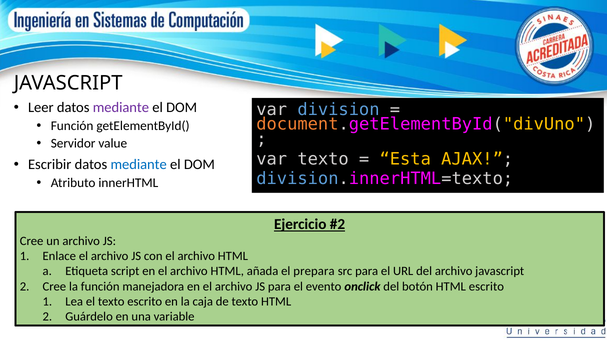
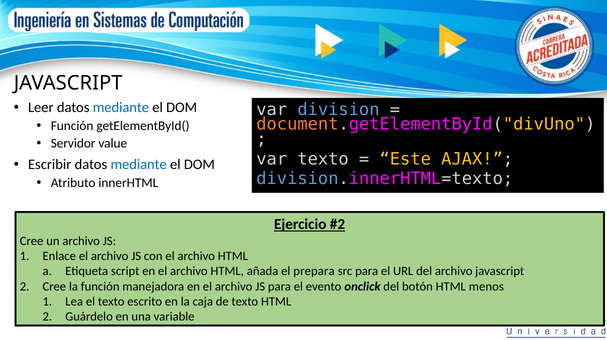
mediante colour: purple -> blue (121, 108)
Esta: Esta -> Este (405, 159)
HTML escrito: escrito -> menos (486, 287)
